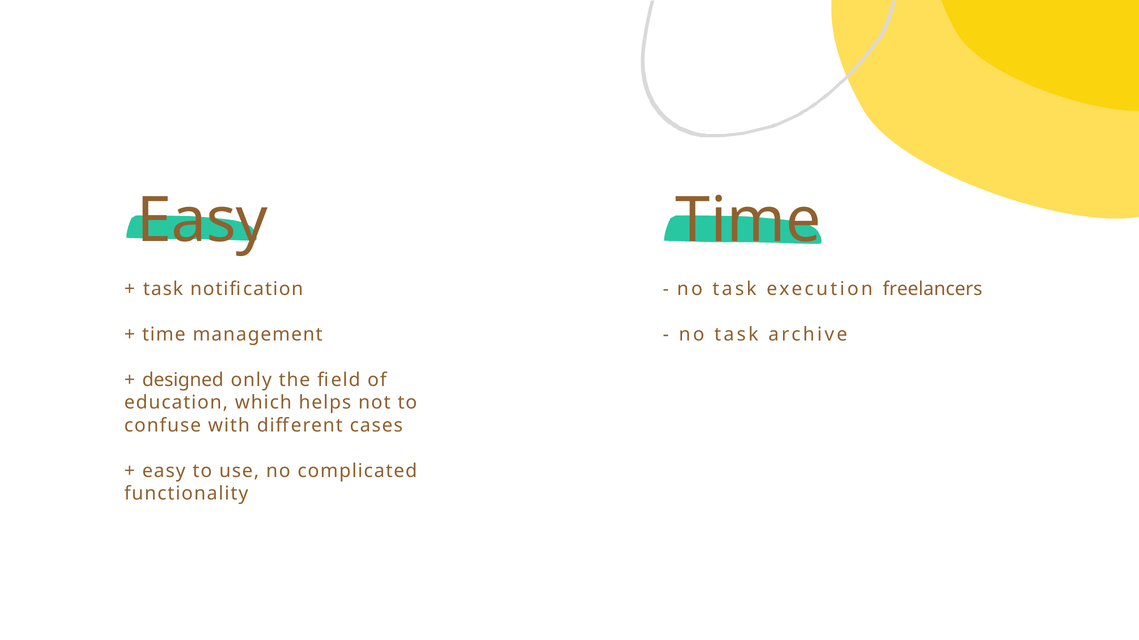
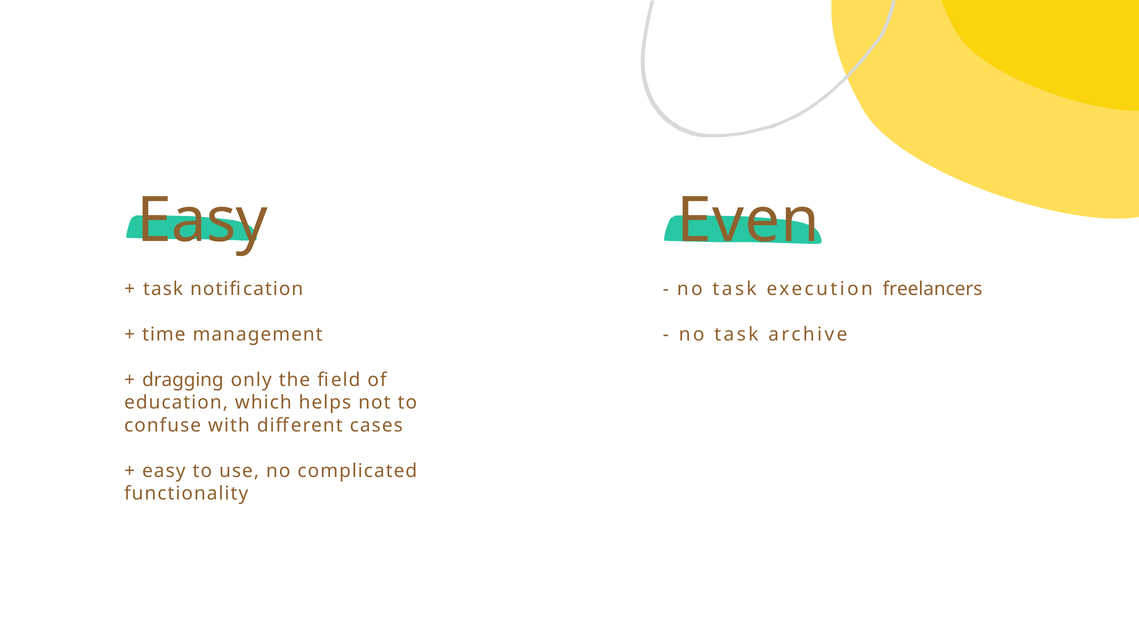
Time: Time -> Even (748, 221)
designed: designed -> dragging (183, 380)
